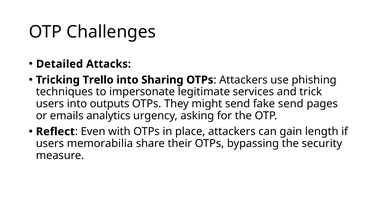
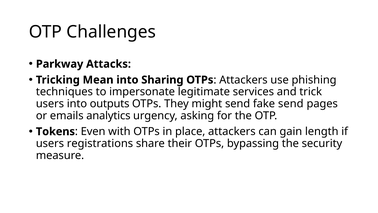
Detailed: Detailed -> Parkway (60, 64)
Trello: Trello -> Mean (98, 80)
Reflect: Reflect -> Tokens (55, 131)
memorabilia: memorabilia -> registrations (100, 143)
